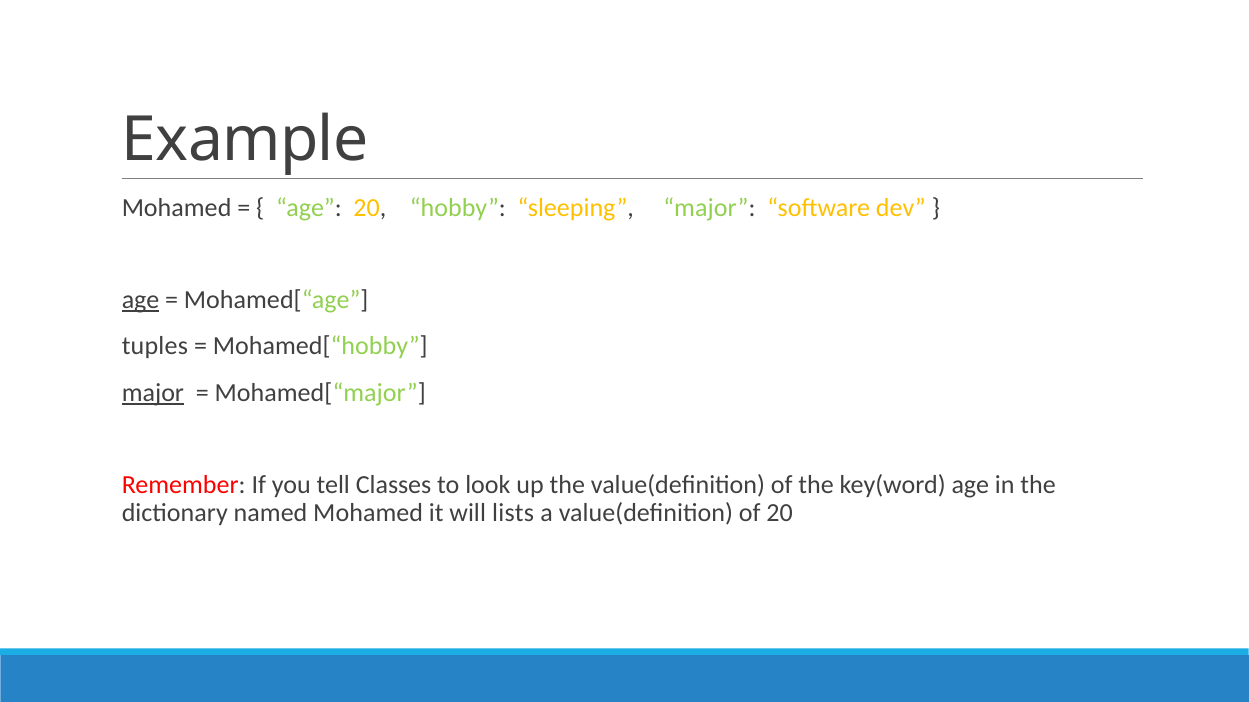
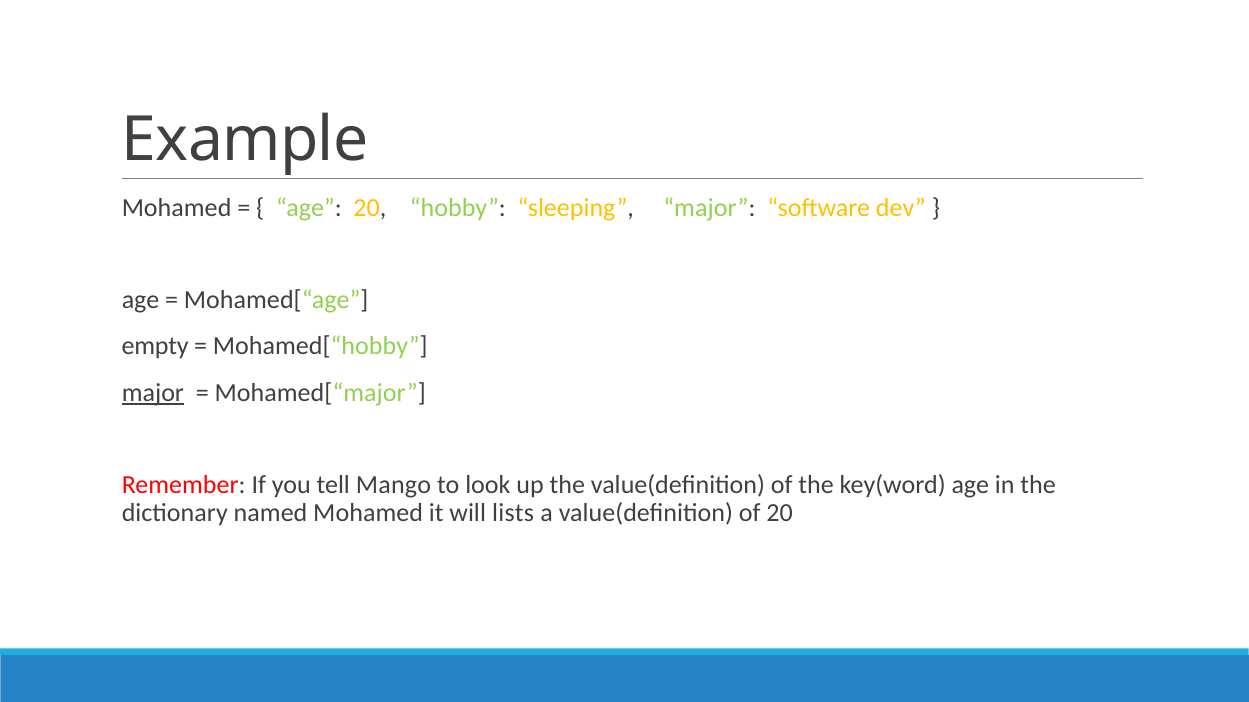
age underline: present -> none (141, 300)
tuples: tuples -> empty (155, 347)
Classes: Classes -> Mango (393, 486)
